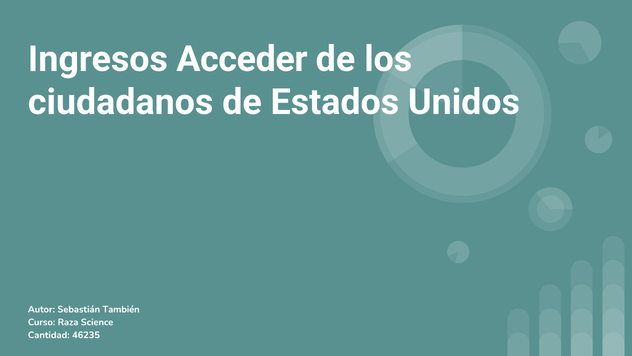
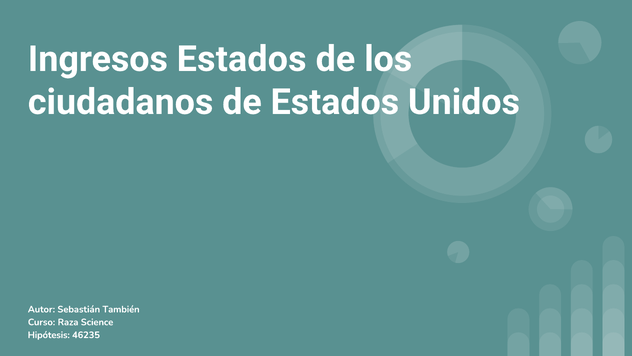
Ingresos Acceder: Acceder -> Estados (242, 59)
Cantidad: Cantidad -> Hipótesis (49, 335)
